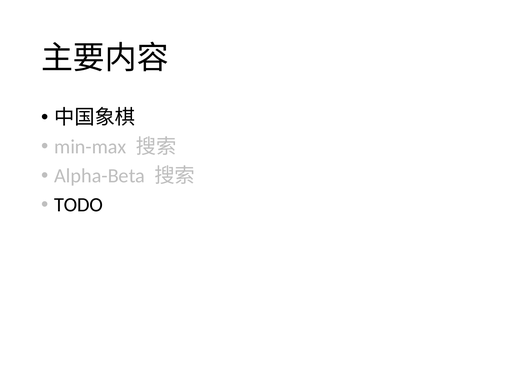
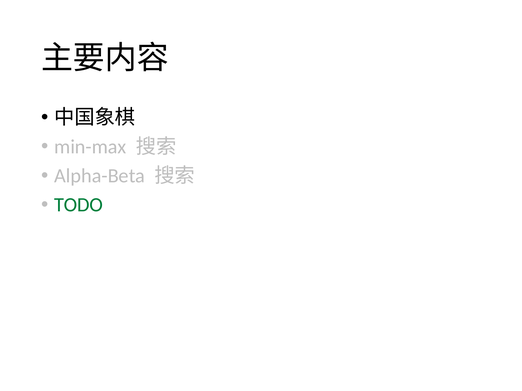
TODO colour: black -> green (79, 205)
